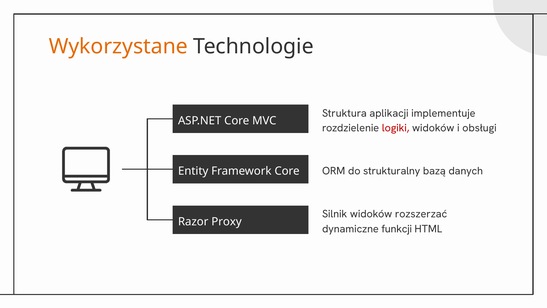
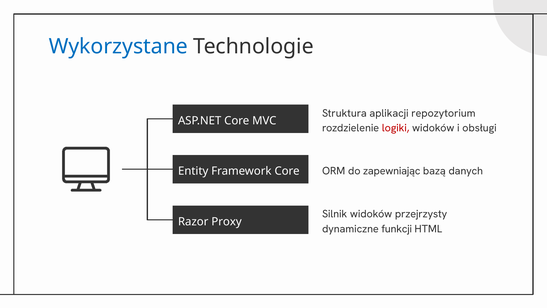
Wykorzystane colour: orange -> blue (118, 46)
implementuje: implementuje -> repozytorium (443, 113)
strukturalny: strukturalny -> zapewniając (392, 171)
rozszerzać: rozszerzać -> przejrzysty (421, 214)
